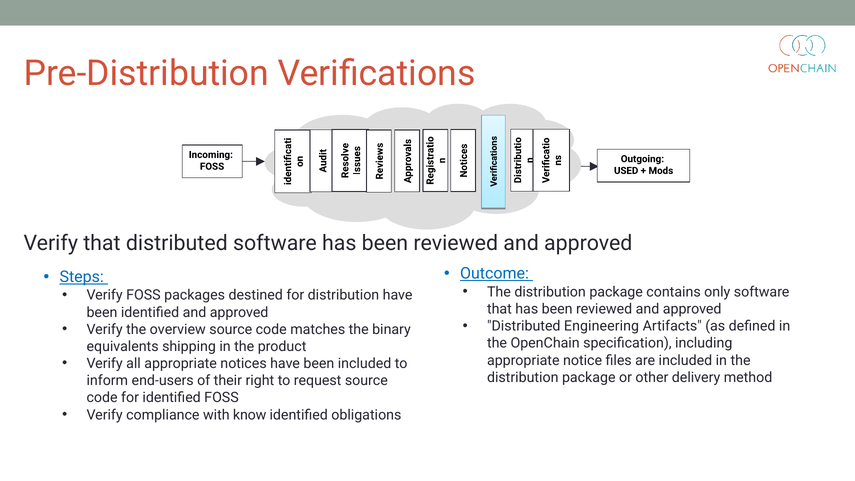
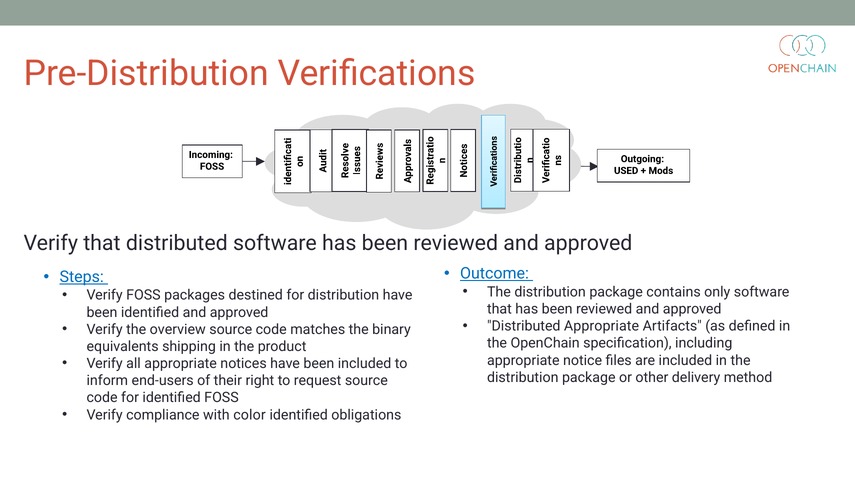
Distributed Engineering: Engineering -> Appropriate (602, 326)
know: know -> color (250, 415)
